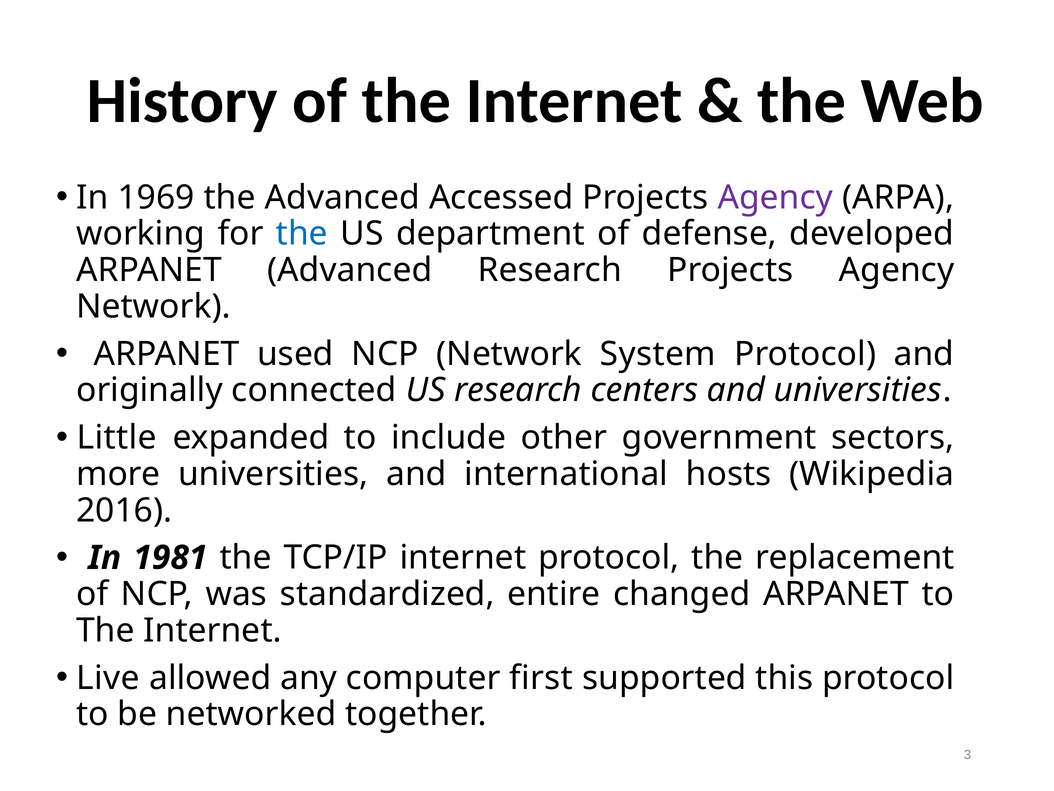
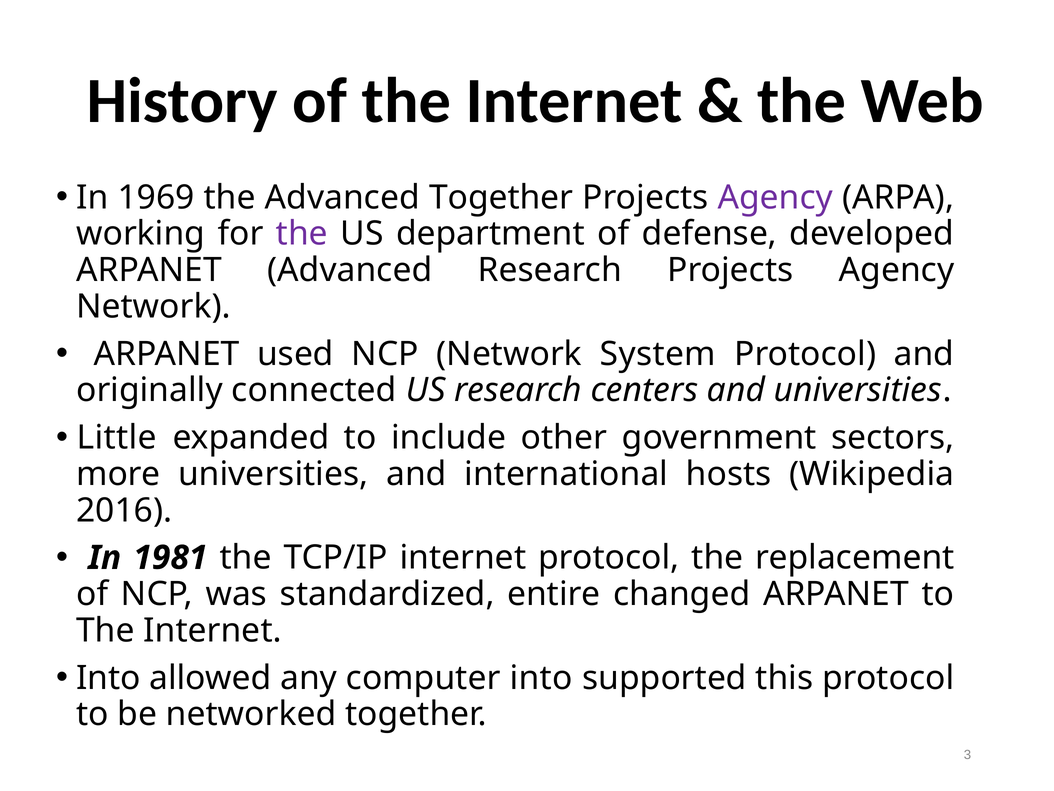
Advanced Accessed: Accessed -> Together (501, 197)
the colour: blue -> purple (302, 234)
Live: Live -> Into (108, 677)
computer first: first -> into (541, 677)
